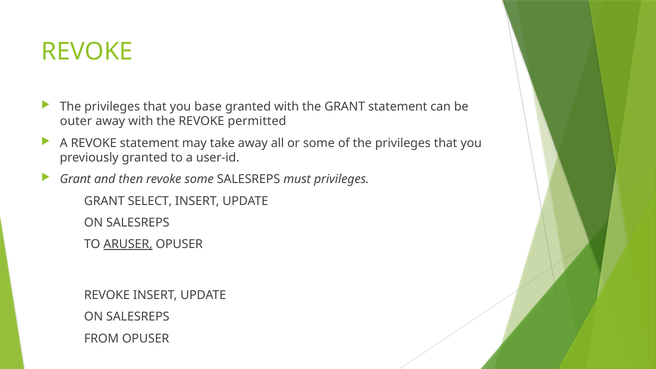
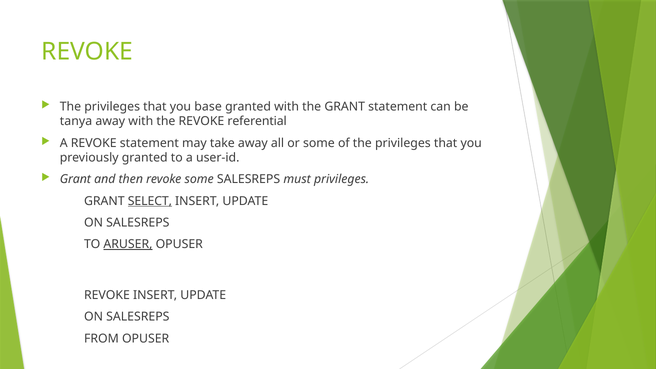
outer: outer -> tanya (76, 121)
permitted: permitted -> referential (257, 121)
SELECT underline: none -> present (150, 201)
